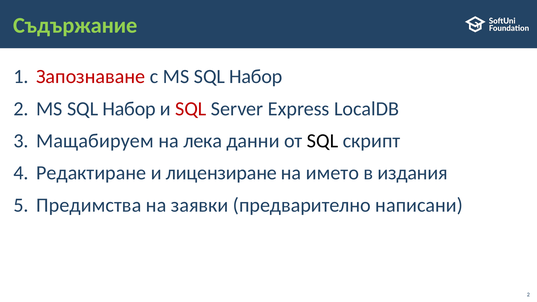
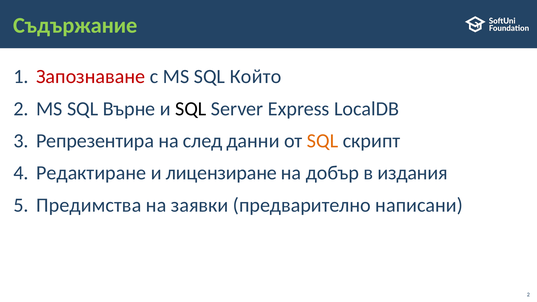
с MS SQL Набор: Набор -> Който (256, 77)
2 MS SQL Набор: Набор -> Върне (129, 109)
SQL colour: red -> black (191, 109)
Мащабируем: Мащабируем -> Репрезентира (95, 141)
лека: лека -> след (203, 141)
SQL colour: black -> orange (323, 141)
името: името -> добър (332, 173)
